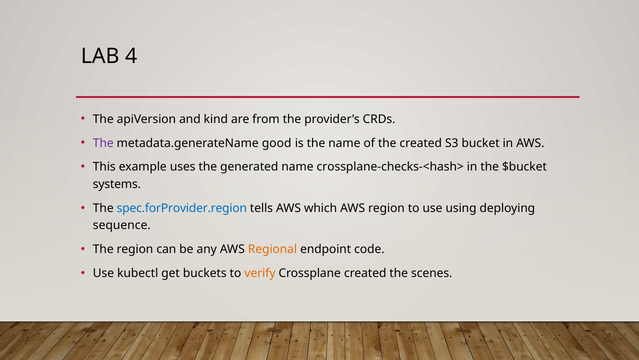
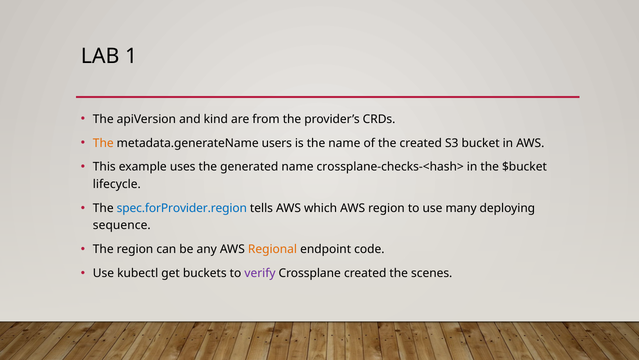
4: 4 -> 1 (131, 56)
The colour: purple -> orange (103, 143)
good: good -> users (277, 143)
systems: systems -> lifecycle (117, 184)
using: using -> many (461, 208)
verify colour: orange -> purple (260, 273)
